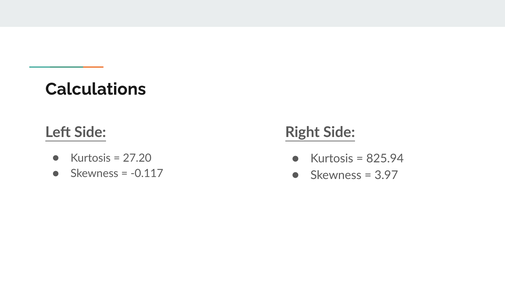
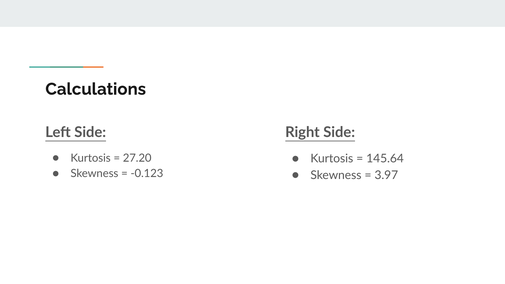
825.94: 825.94 -> 145.64 (385, 159)
-0.117: -0.117 -> -0.123 (147, 174)
